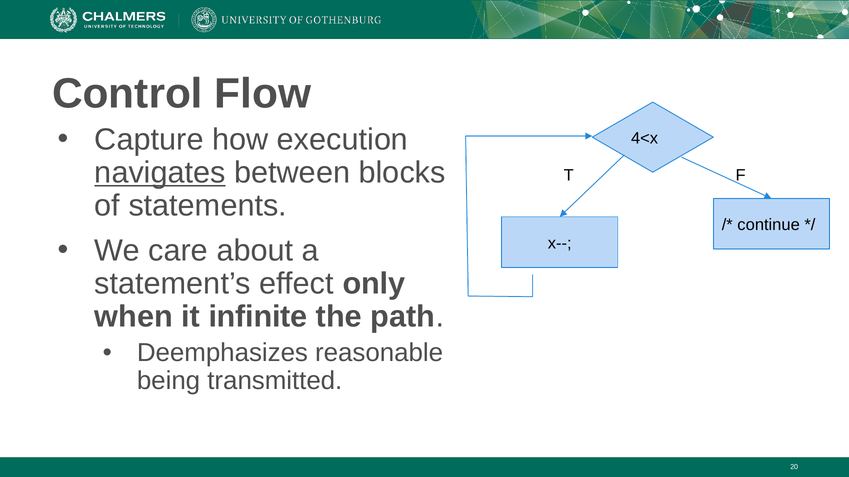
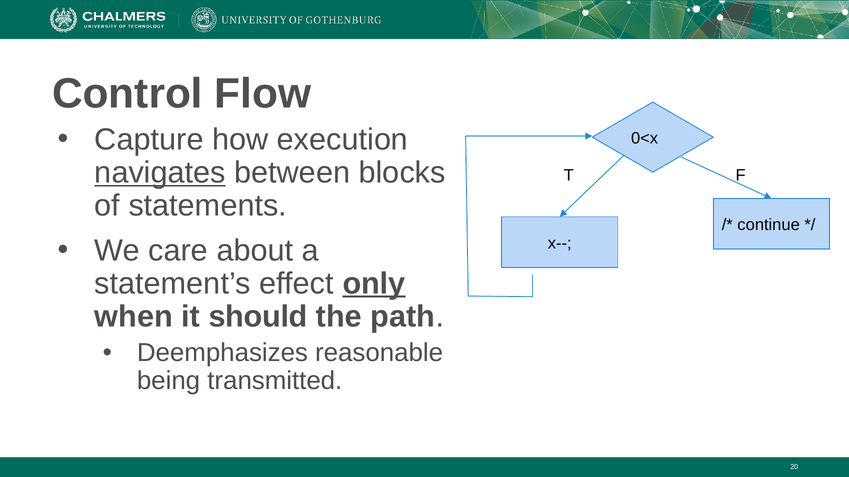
4<x: 4<x -> 0<x (645, 138)
only underline: none -> present (374, 284)
infinite: infinite -> should (258, 317)
